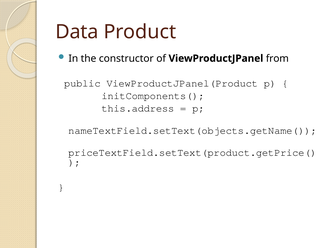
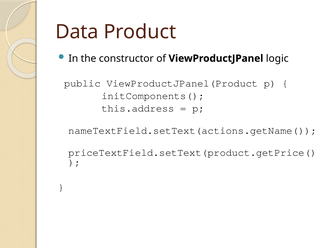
from: from -> logic (277, 58)
nameTextField.setText(objects.getName(: nameTextField.setText(objects.getName( -> nameTextField.setText(actions.getName( (193, 131)
